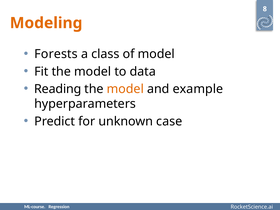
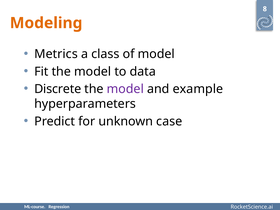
Forests: Forests -> Metrics (56, 54)
Reading: Reading -> Discrete (58, 89)
model colour: orange -> purple (125, 89)
